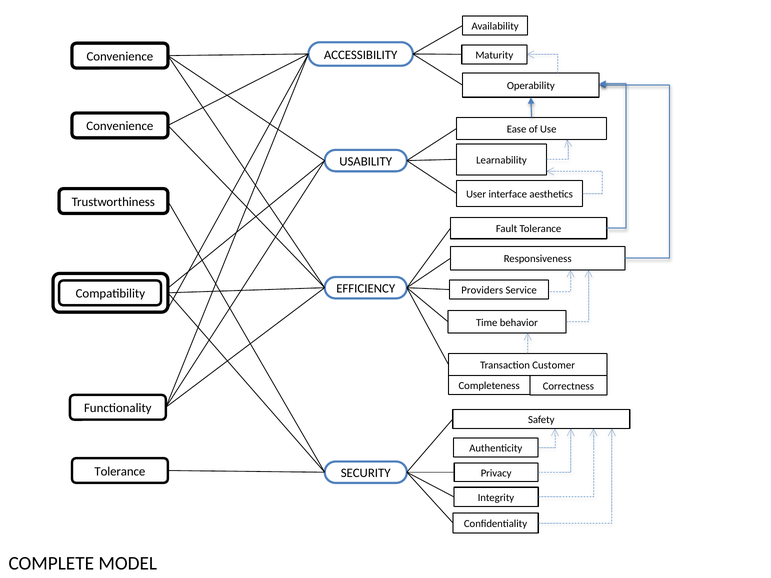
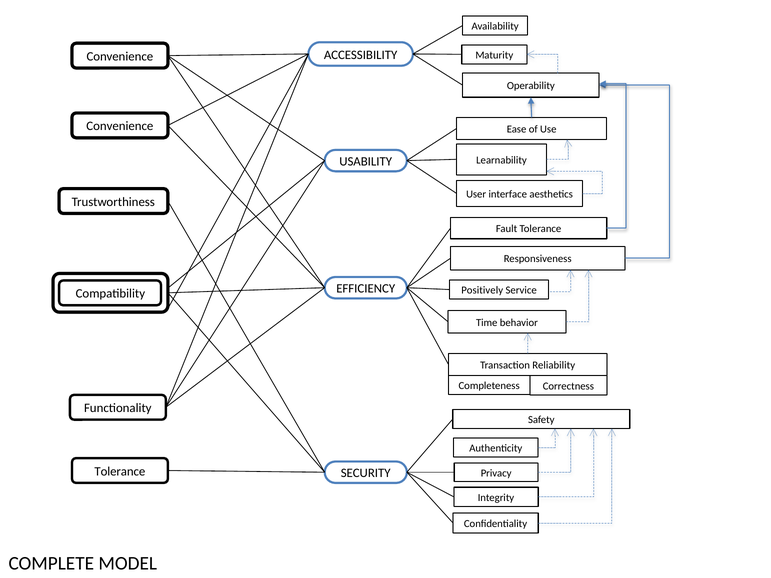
Providers: Providers -> Positively (482, 290)
Customer: Customer -> Reliability (554, 365)
